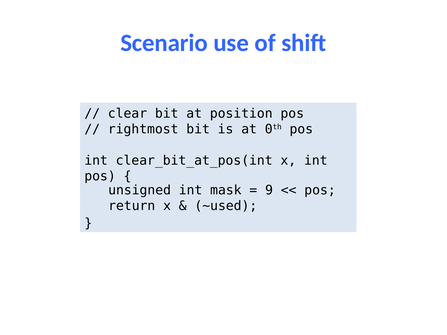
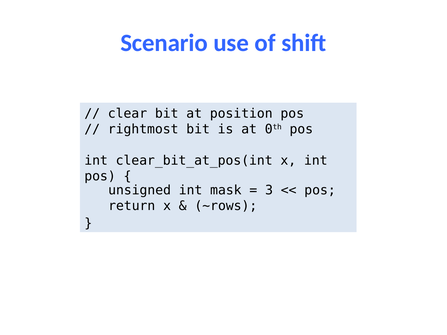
9: 9 -> 3 (269, 190)
~used: ~used -> ~rows (226, 206)
